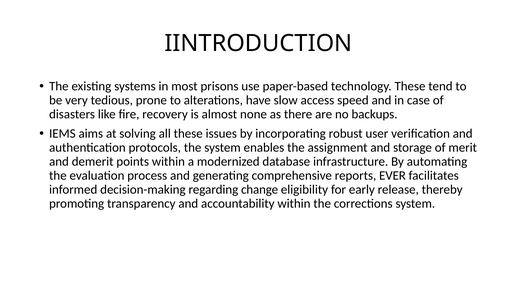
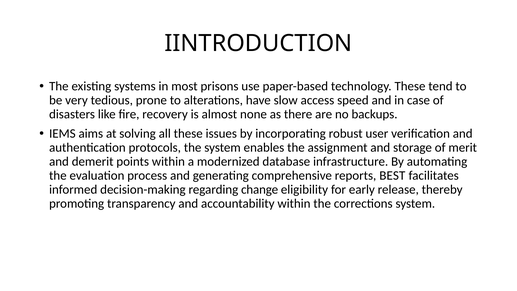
EVER: EVER -> BEST (392, 175)
